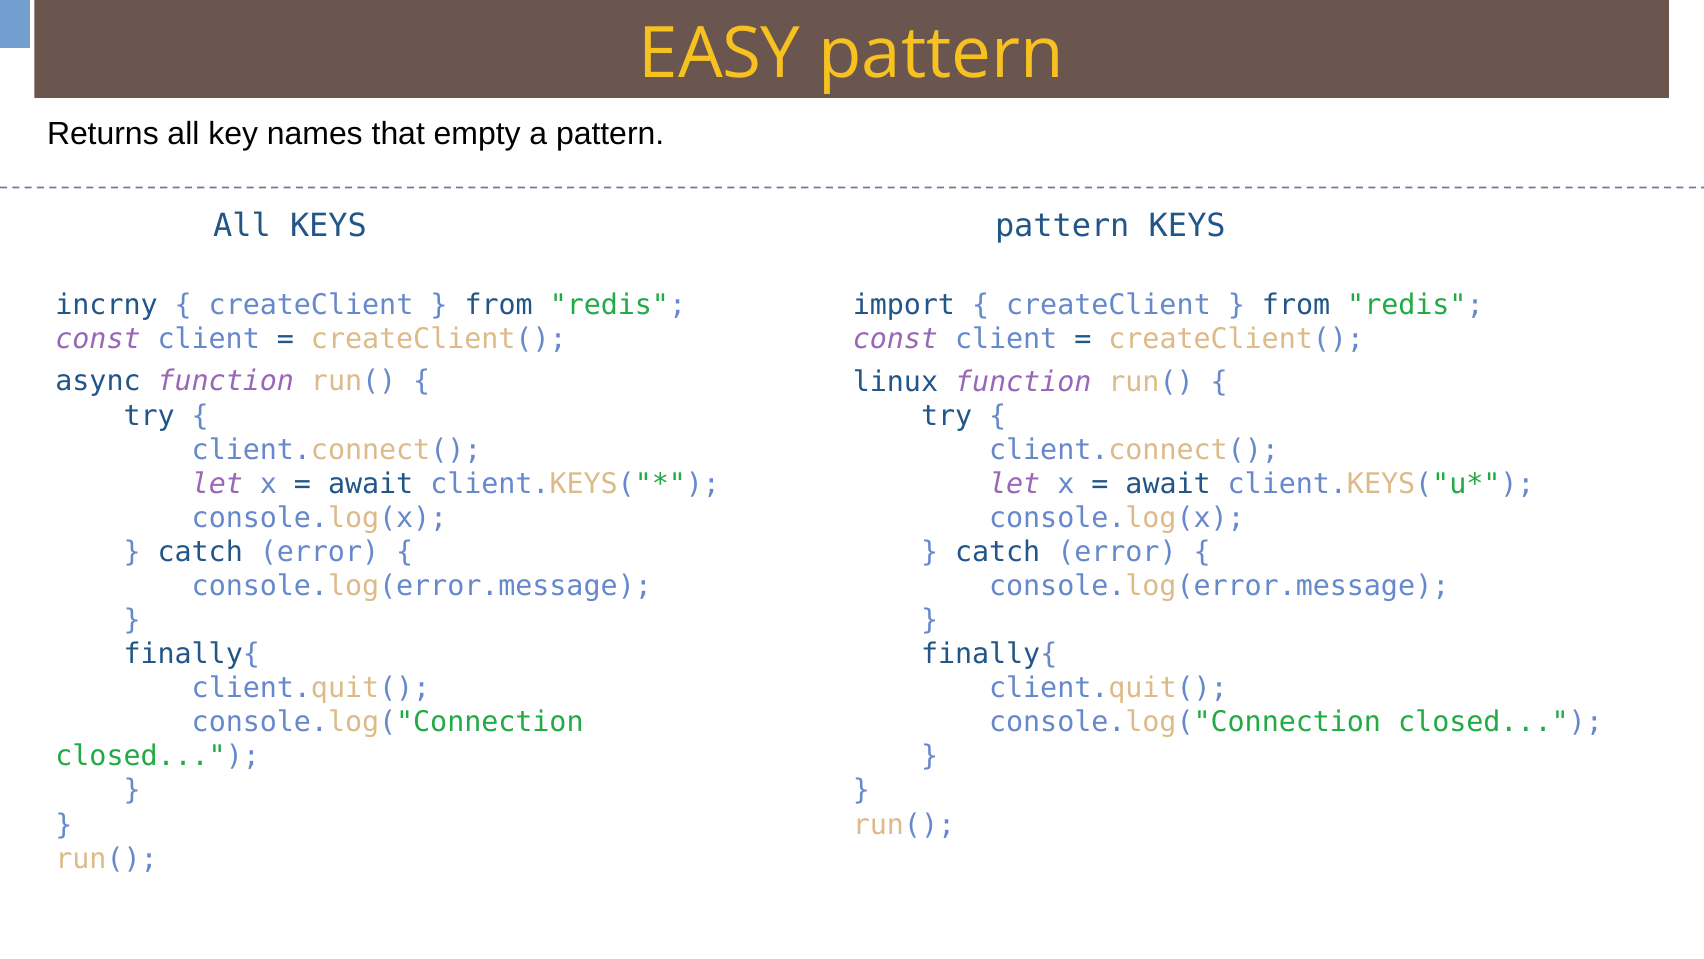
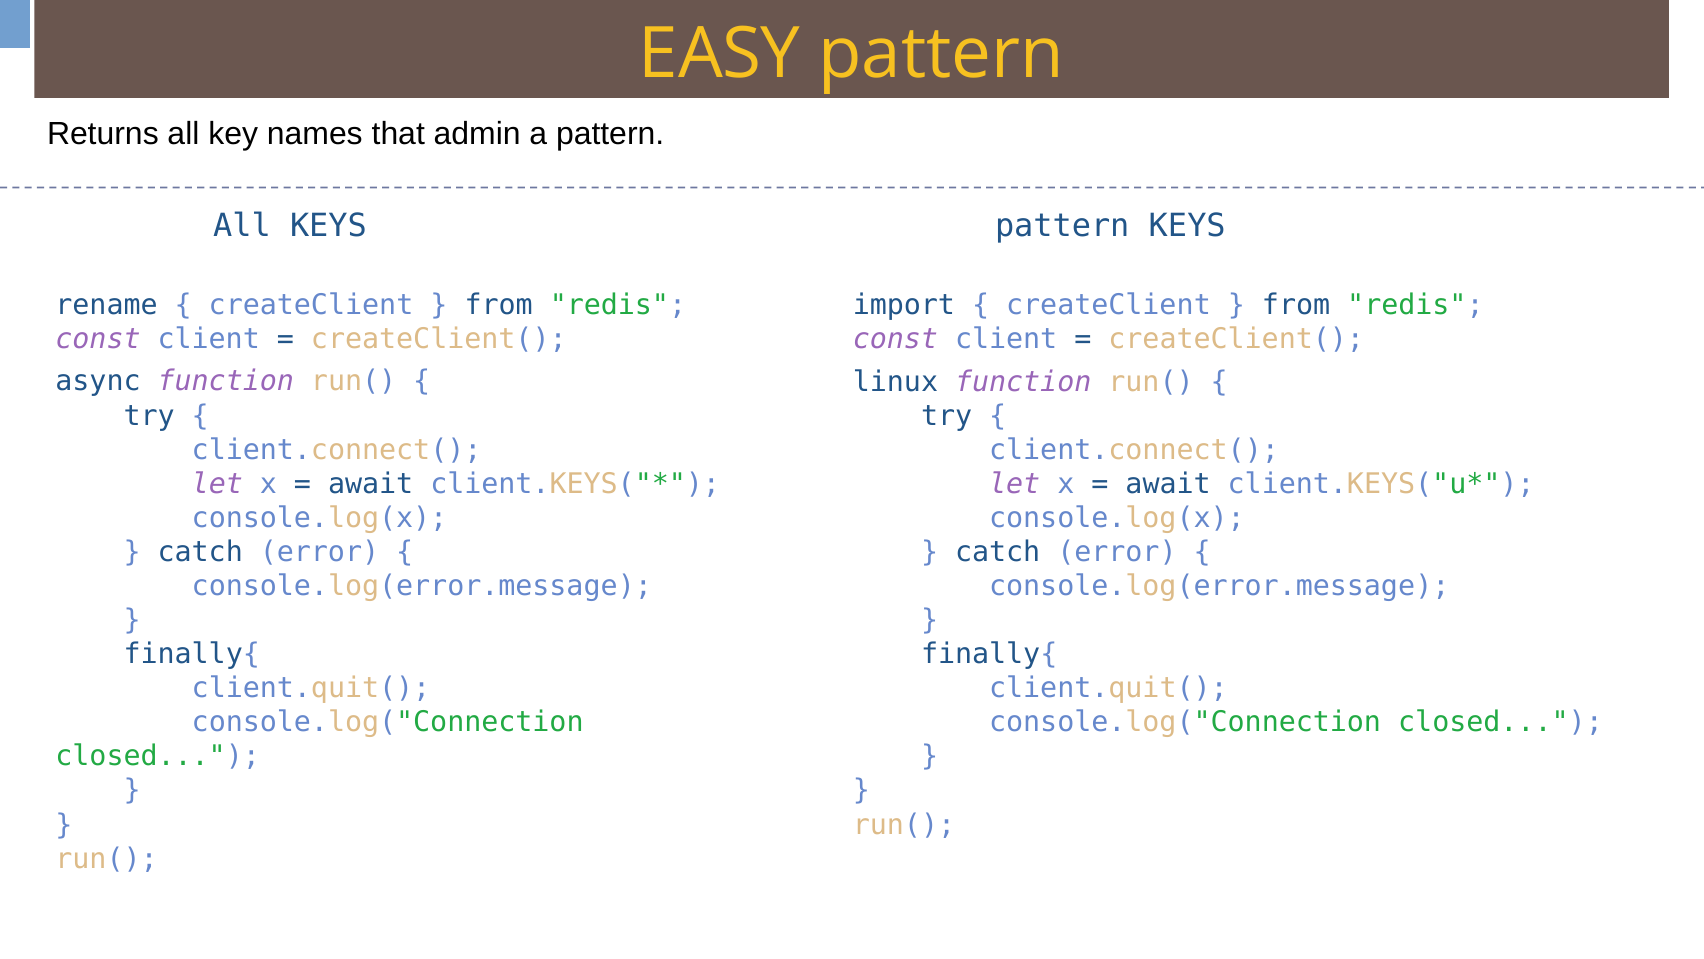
empty: empty -> admin (477, 134)
incrny: incrny -> rename (107, 305)
